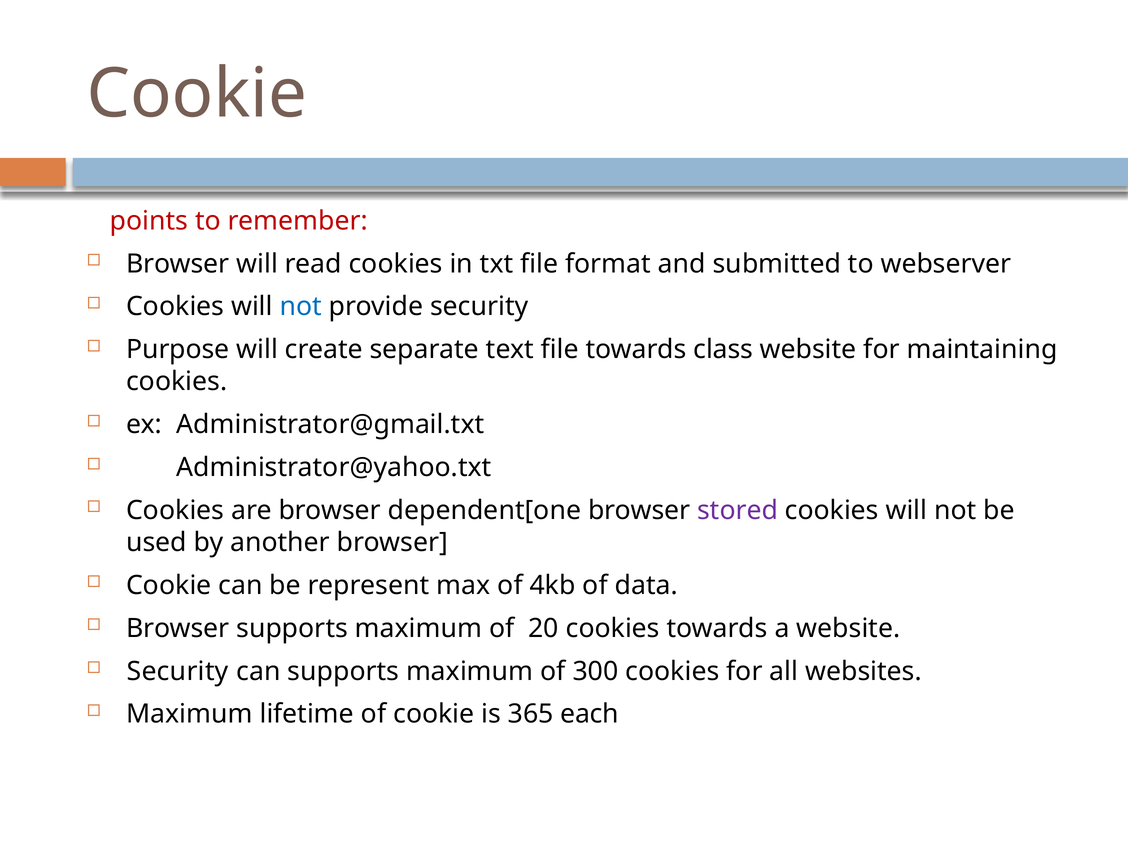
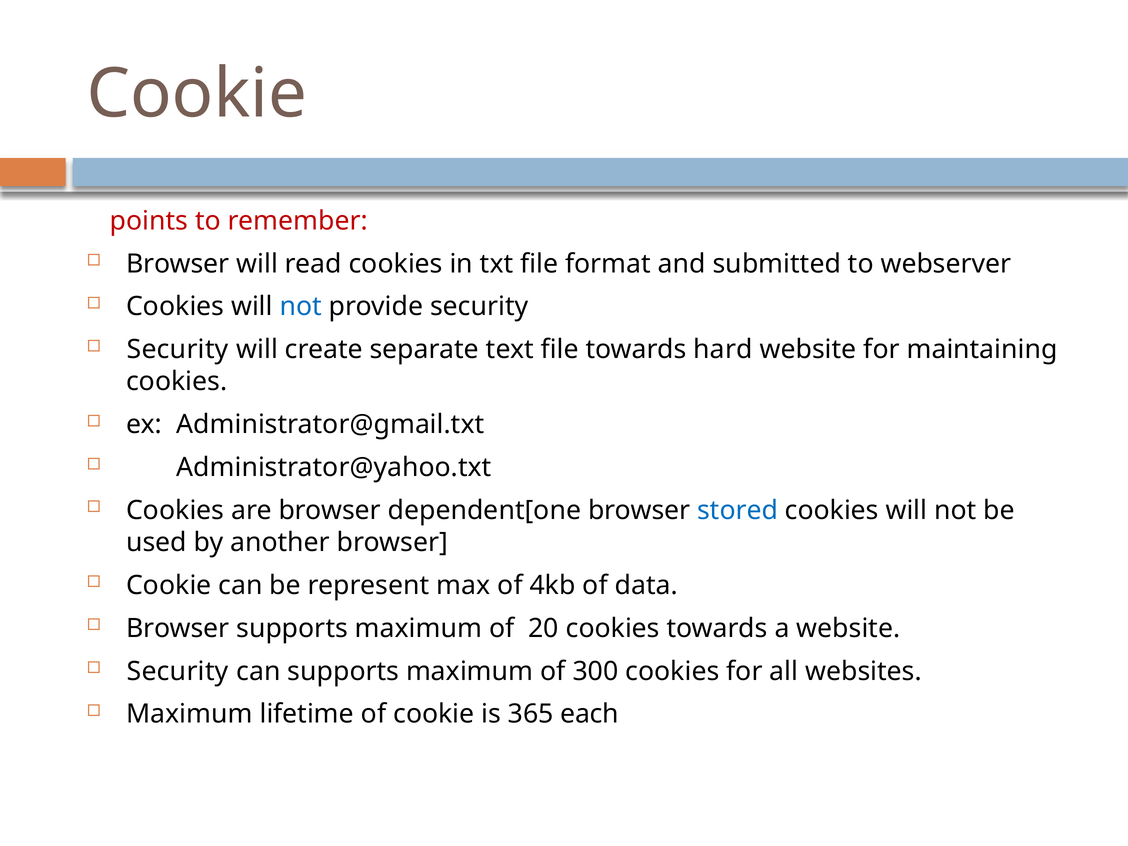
Purpose: Purpose -> Security (178, 350)
class: class -> hard (723, 350)
stored colour: purple -> blue (738, 510)
